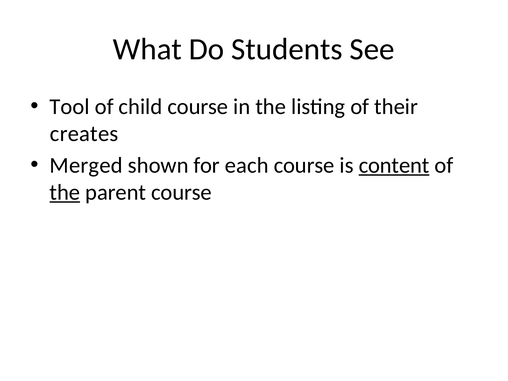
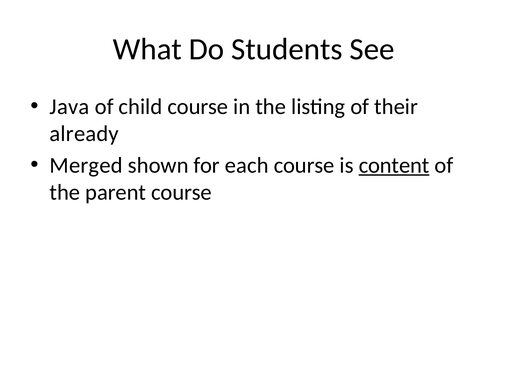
Tool: Tool -> Java (70, 107)
creates: creates -> already (84, 134)
the underline: present -> none (65, 192)
